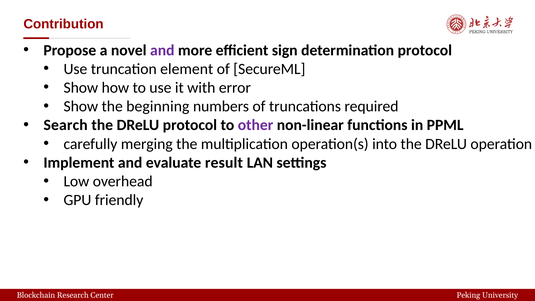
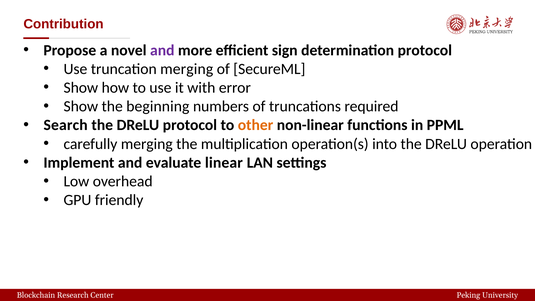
truncation element: element -> merging (187, 69)
other colour: purple -> orange (256, 125)
result: result -> linear (224, 163)
